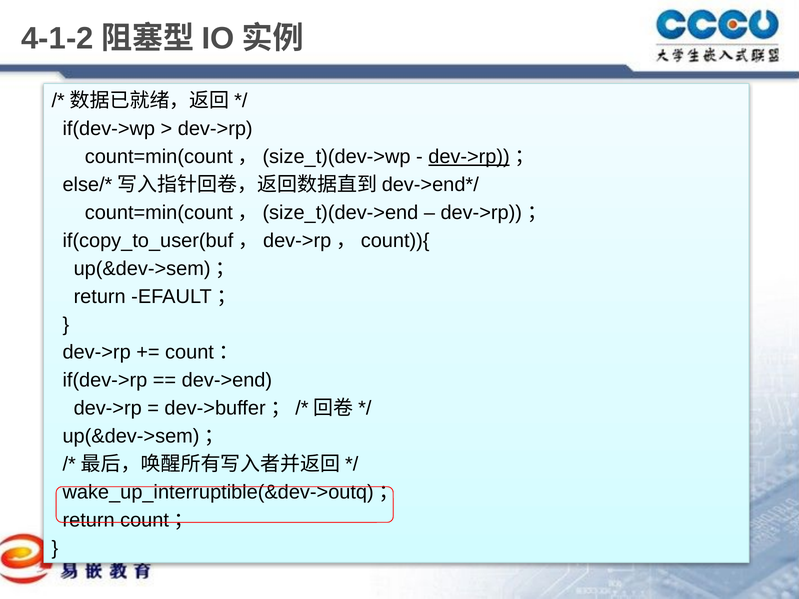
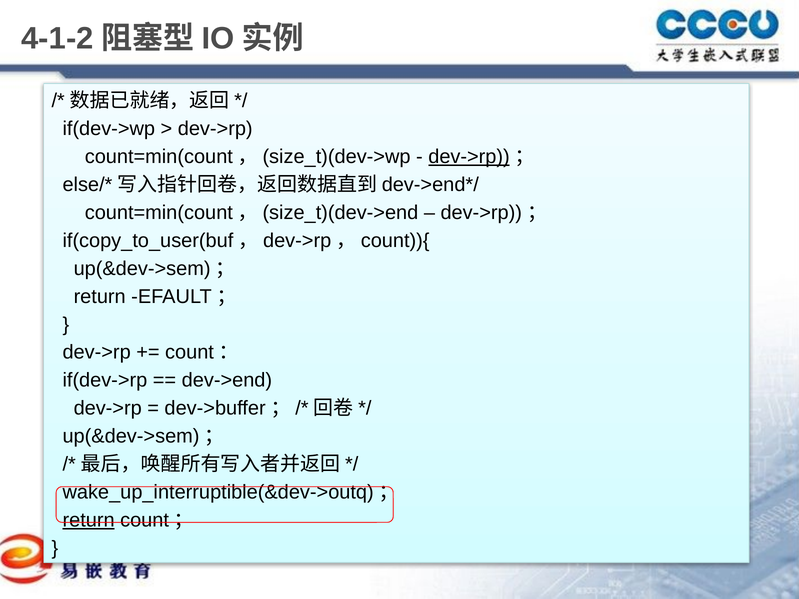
return underline: none -> present (89, 520)
